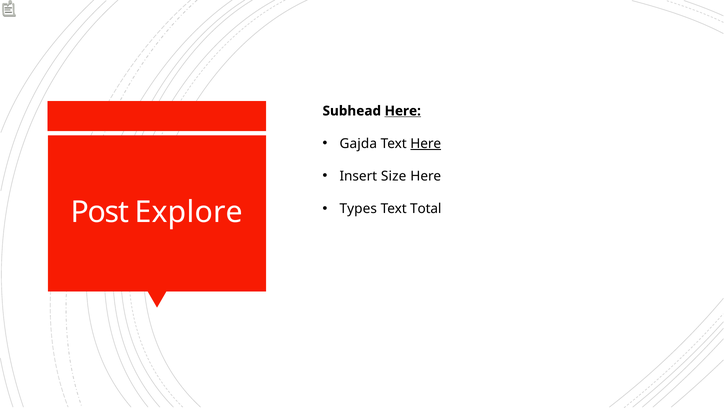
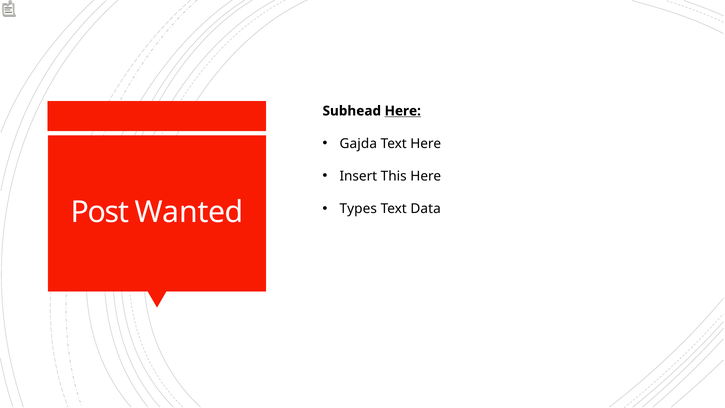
Here underline: present -> none (426, 144)
Size: Size -> This (394, 176)
Total: Total -> Data (426, 209)
Explore: Explore -> Wanted (189, 212)
